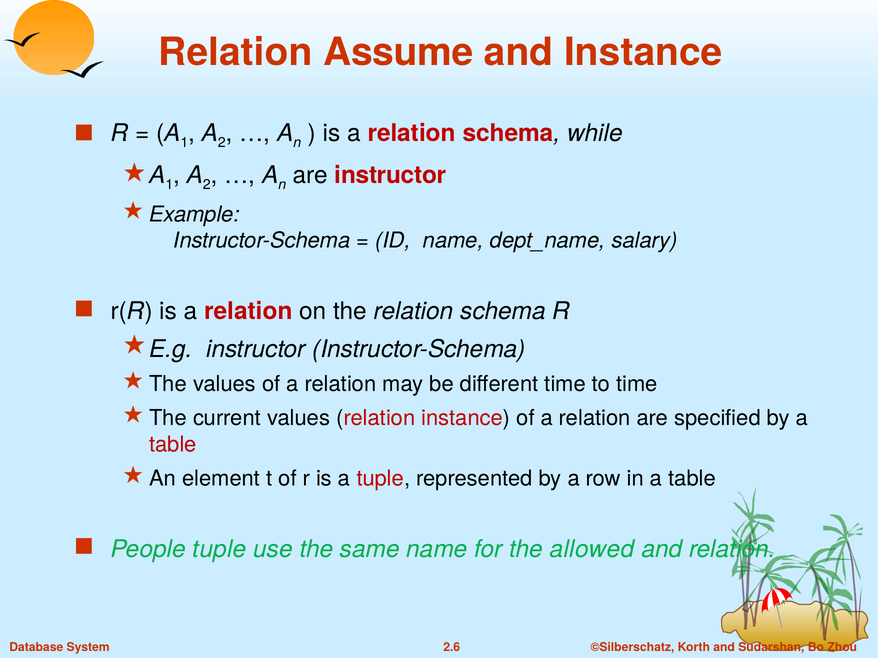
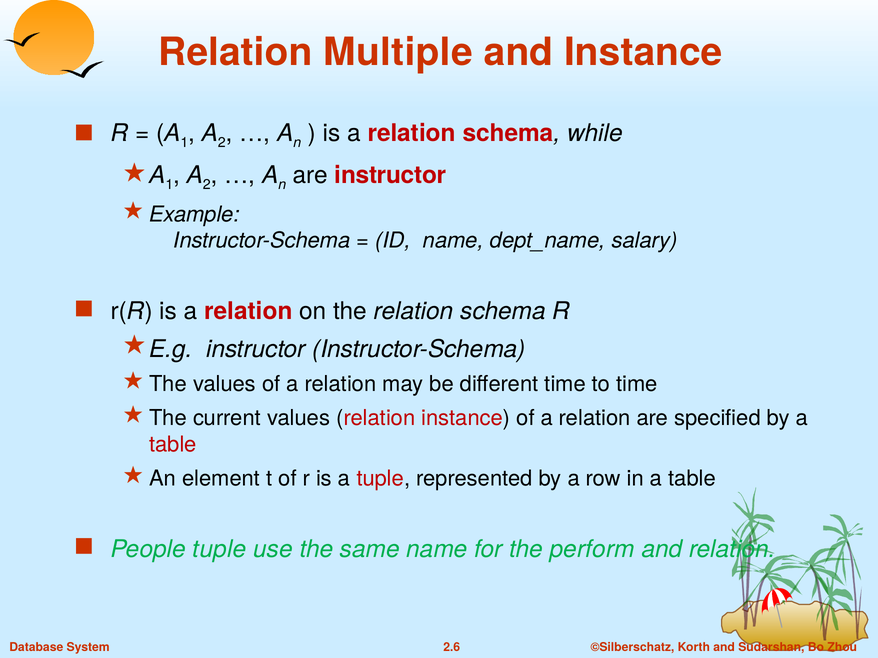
Assume: Assume -> Multiple (398, 53)
allowed: allowed -> perform (592, 549)
